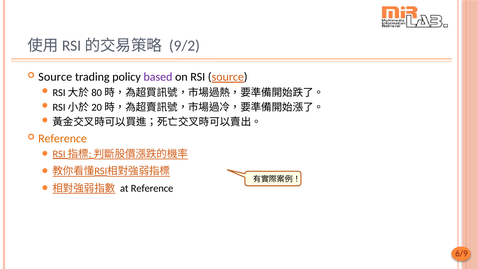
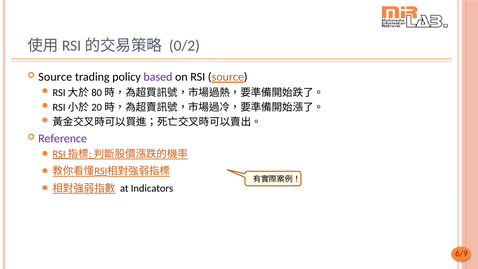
9/2: 9/2 -> 0/2 (184, 46)
Reference colour: orange -> purple (63, 138)
at Reference: Reference -> Indicators (152, 188)
